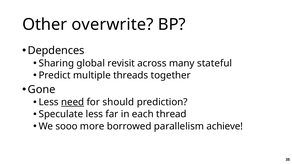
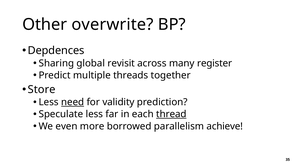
stateful: stateful -> register (215, 63)
Gone: Gone -> Store (42, 90)
should: should -> validity (118, 102)
thread underline: none -> present (171, 114)
sooo: sooo -> even (67, 126)
